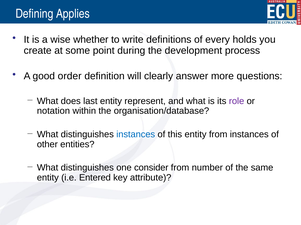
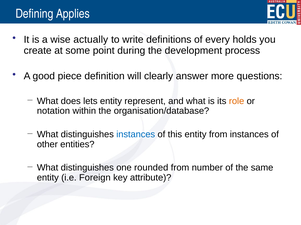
whether: whether -> actually (91, 40)
order: order -> piece (70, 76)
last: last -> lets (90, 101)
role colour: purple -> orange (237, 101)
consider: consider -> rounded (151, 168)
Entered: Entered -> Foreign (95, 178)
